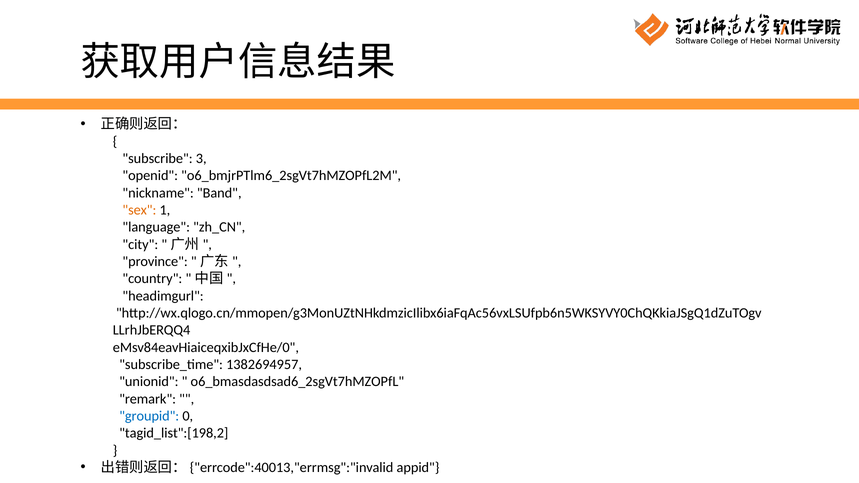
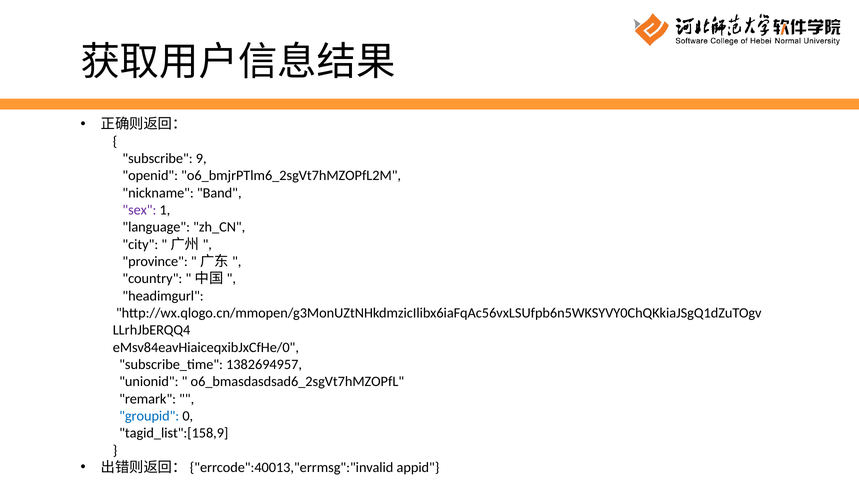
3: 3 -> 9 (201, 159)
sex colour: orange -> purple (139, 210)
tagid_list":[198,2: tagid_list":[198,2 -> tagid_list":[158,9 (174, 433)
